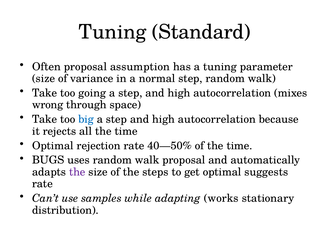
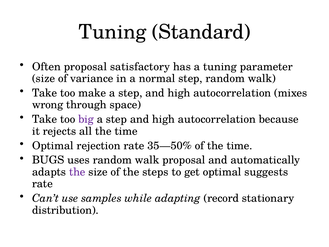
assumption: assumption -> satisfactory (140, 67)
going: going -> make (92, 93)
big colour: blue -> purple (86, 119)
40—50%: 40—50% -> 35—50% (170, 145)
works: works -> record (221, 198)
